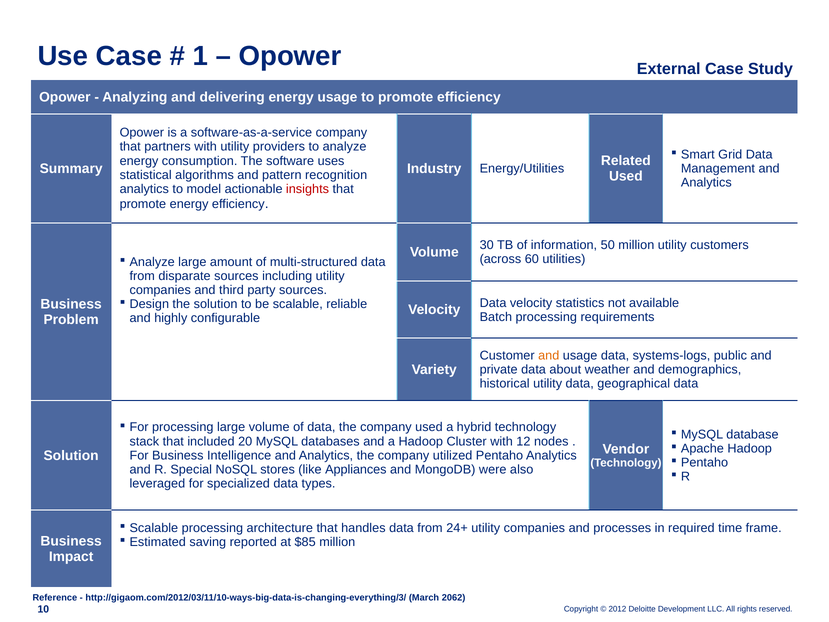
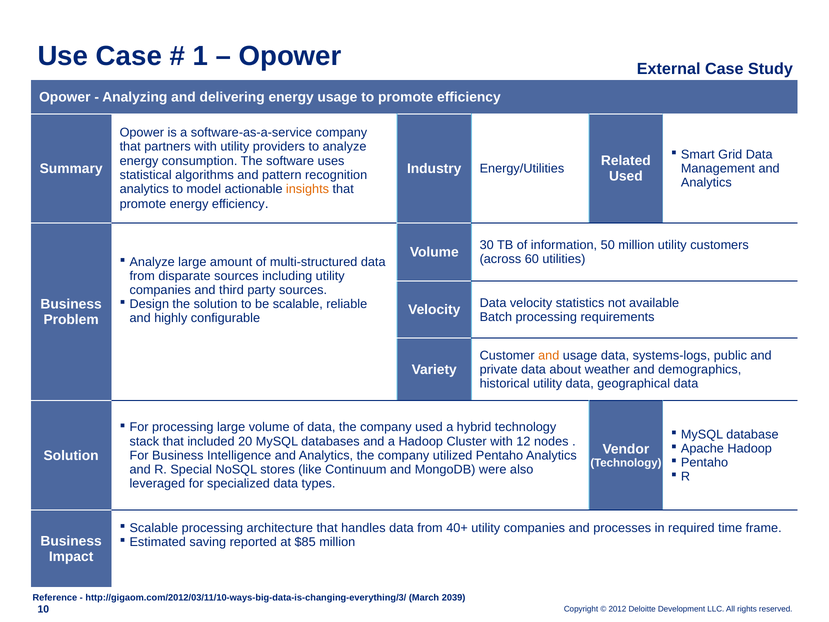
insights colour: red -> orange (307, 189)
Appliances: Appliances -> Continuum (356, 469)
24+: 24+ -> 40+ (457, 528)
2062: 2062 -> 2039 (454, 597)
